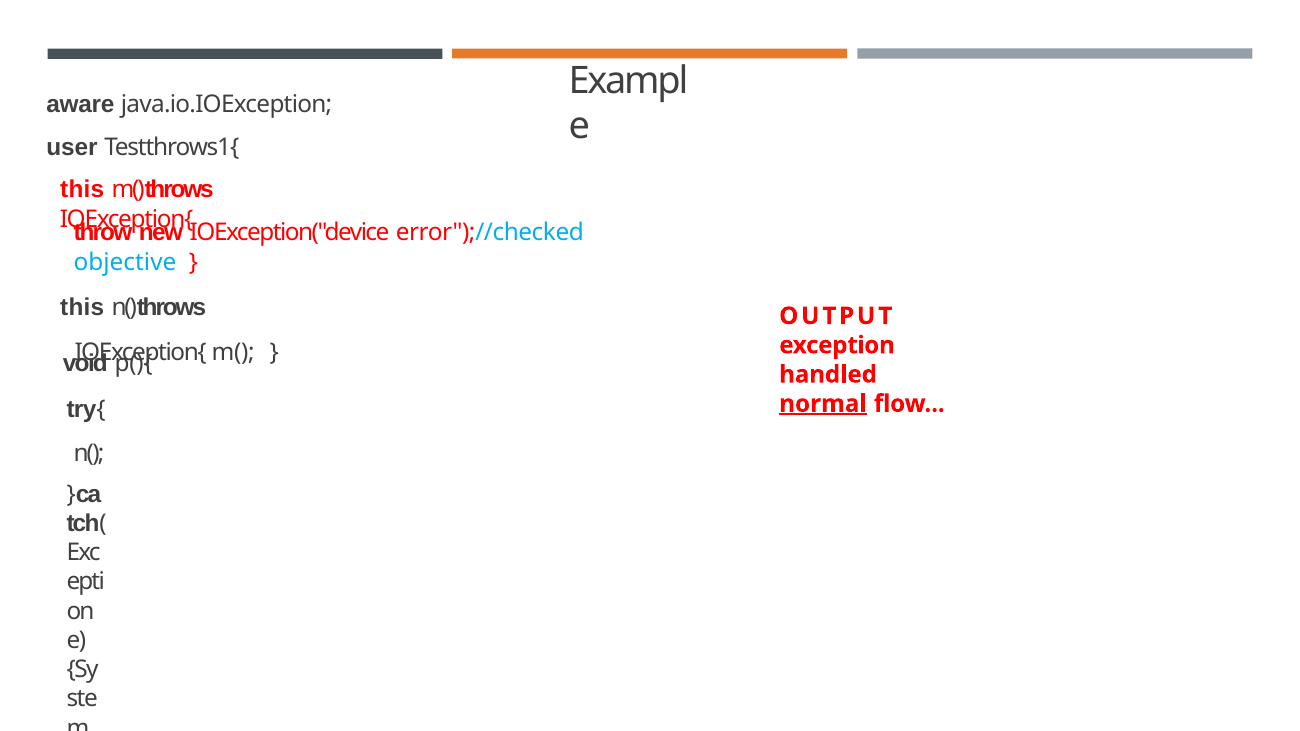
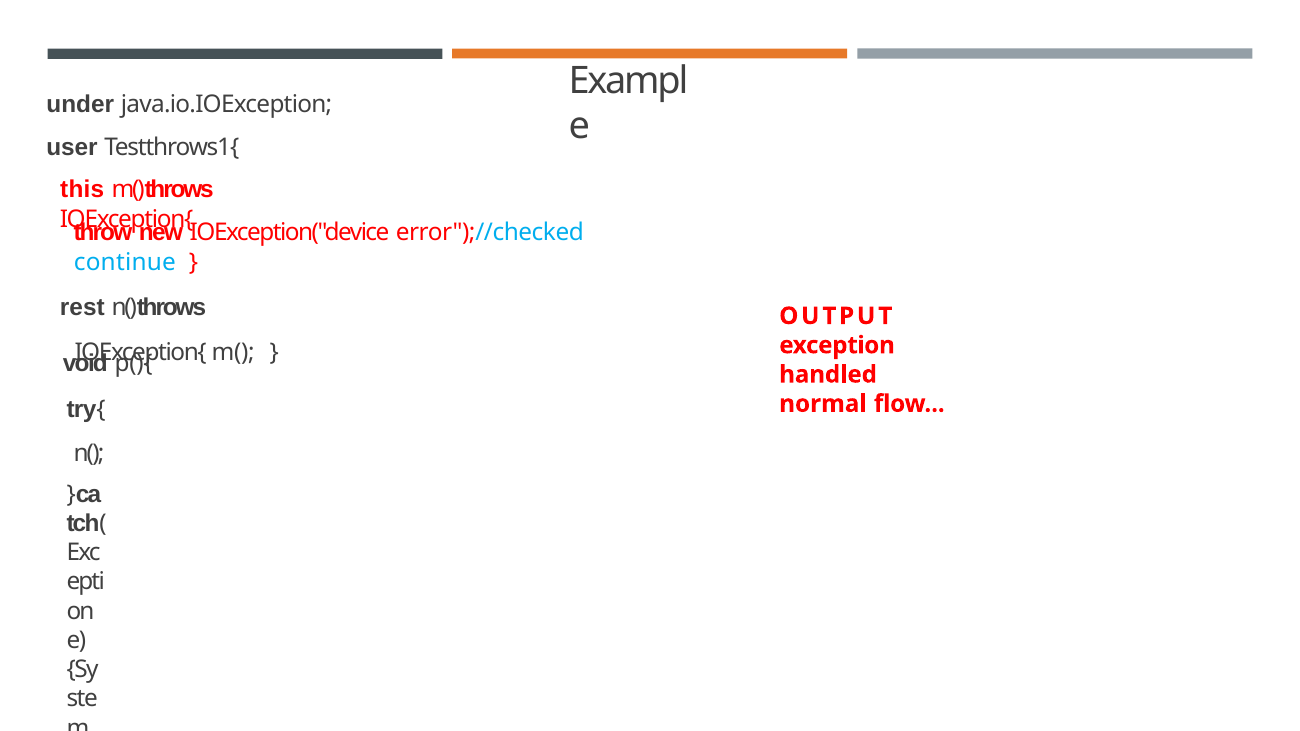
aware: aware -> under (80, 105)
objective: objective -> continue (125, 262)
this: this -> rest (82, 307)
normal underline: present -> none (823, 404)
